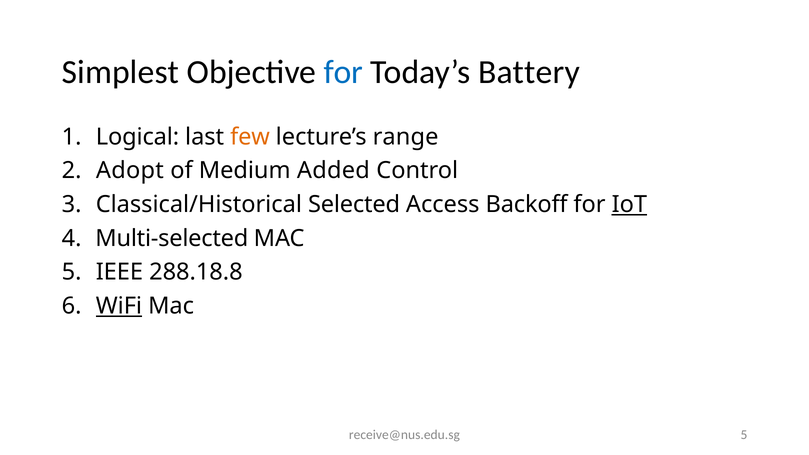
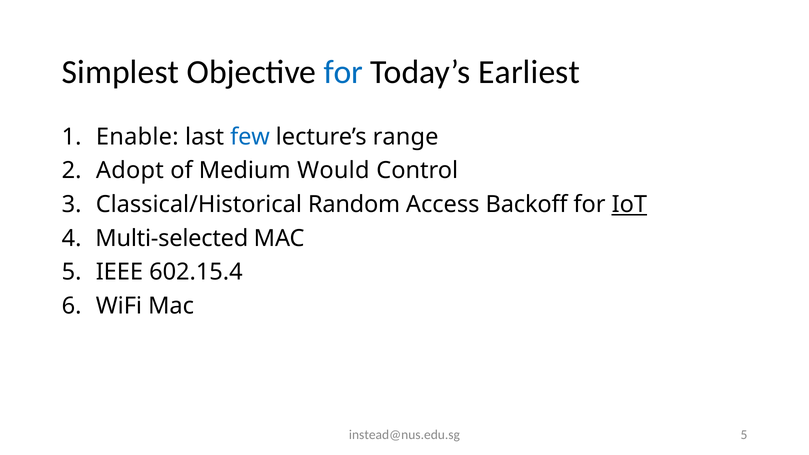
Battery: Battery -> Earliest (529, 72)
Logical: Logical -> Enable (137, 137)
few colour: orange -> blue (250, 137)
Added: Added -> Would (333, 171)
Selected: Selected -> Random (354, 204)
288.18.8: 288.18.8 -> 602.15.4 (196, 272)
WiFi underline: present -> none (119, 306)
receive@nus.edu.sg: receive@nus.edu.sg -> instead@nus.edu.sg (404, 435)
